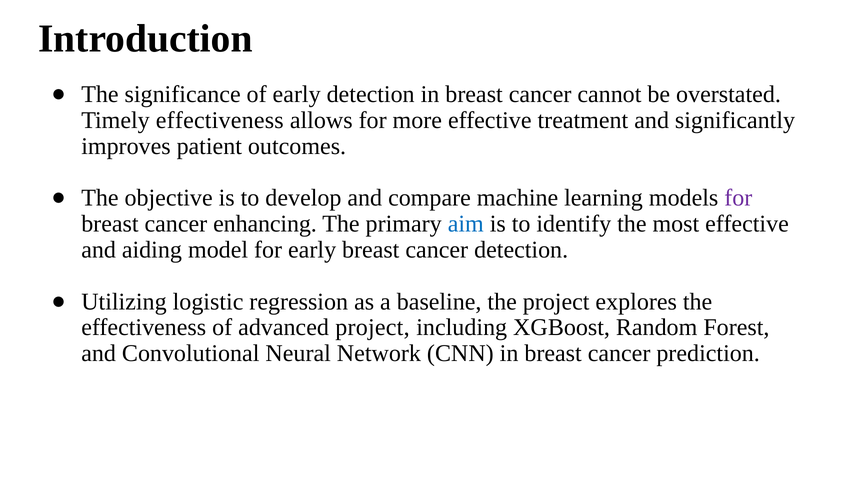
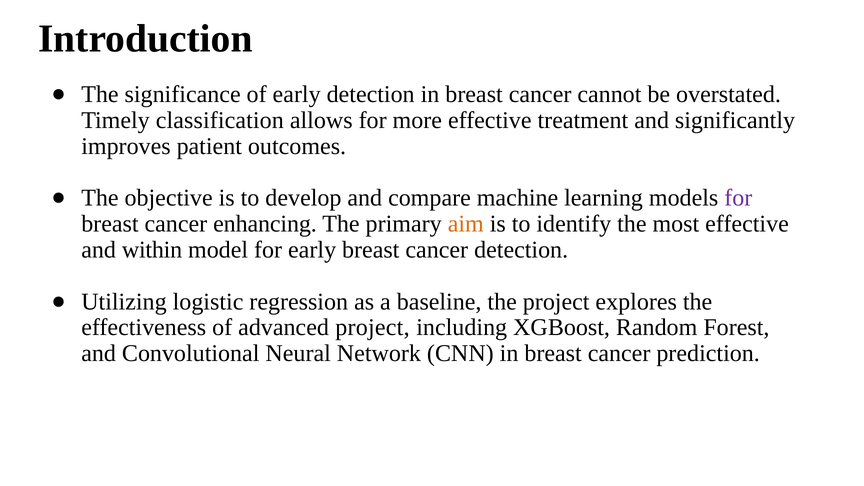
Timely effectiveness: effectiveness -> classification (220, 120)
aim colour: blue -> orange (466, 224)
aiding: aiding -> within (152, 250)
